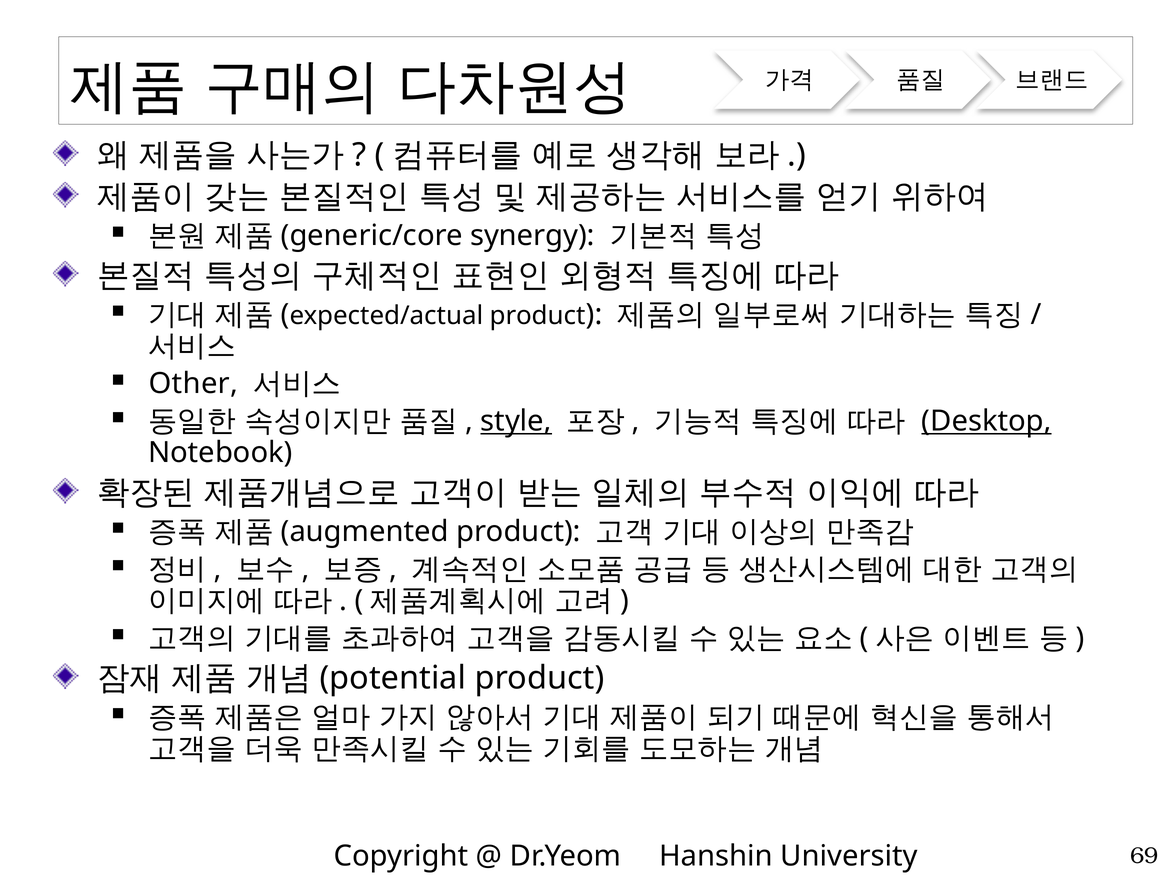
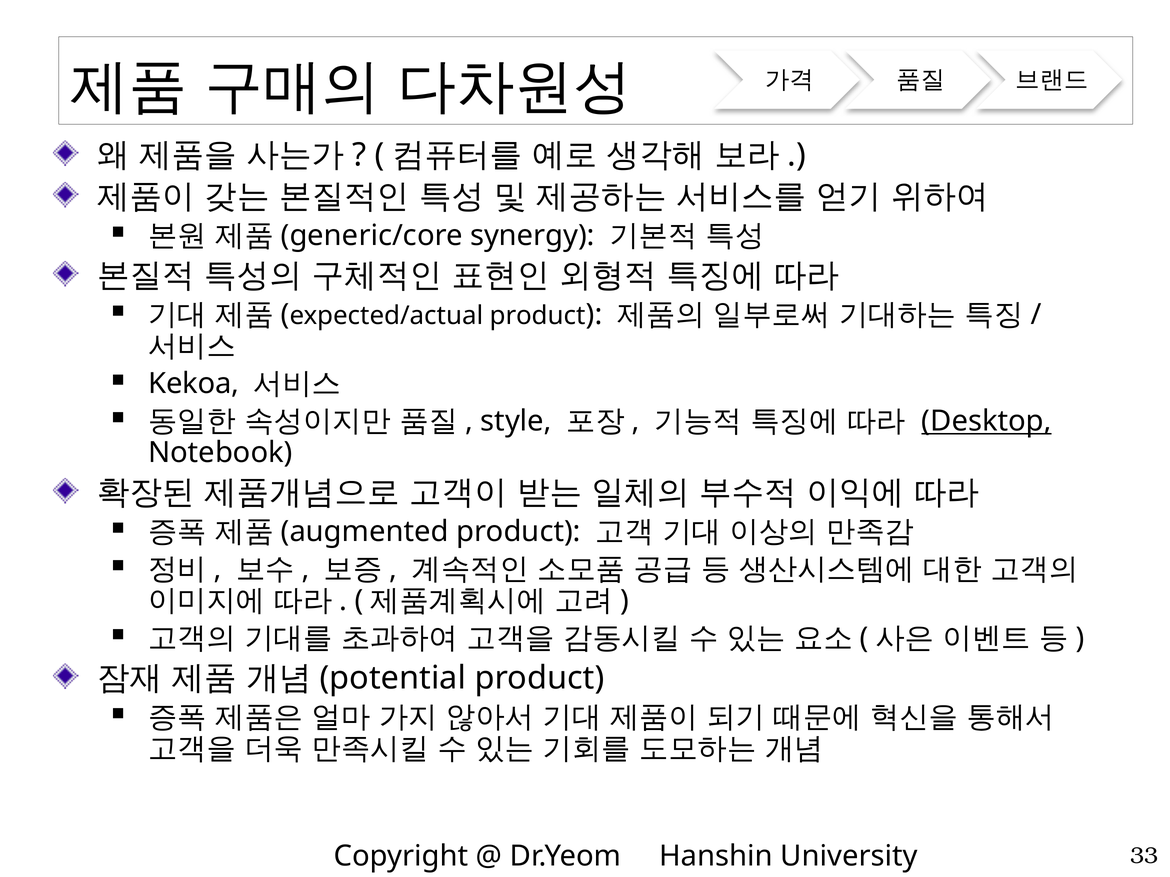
Other: Other -> Kekoa (194, 384)
style underline: present -> none (516, 421)
69: 69 -> 33 (1144, 856)
